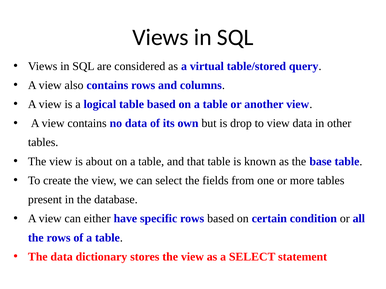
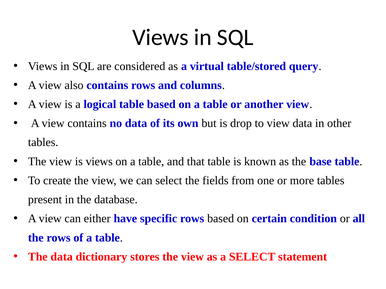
is about: about -> views (99, 162)
